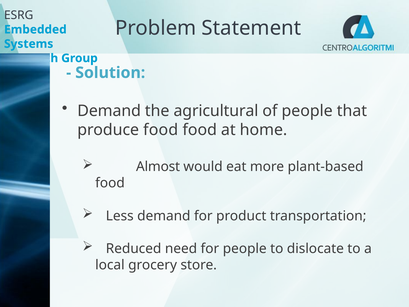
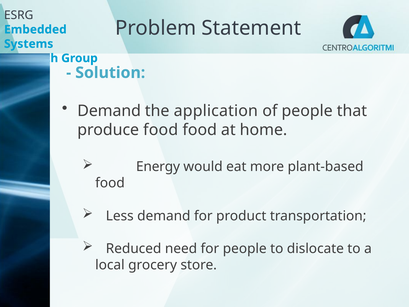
agricultural: agricultural -> application (216, 111)
Almost: Almost -> Energy (158, 167)
